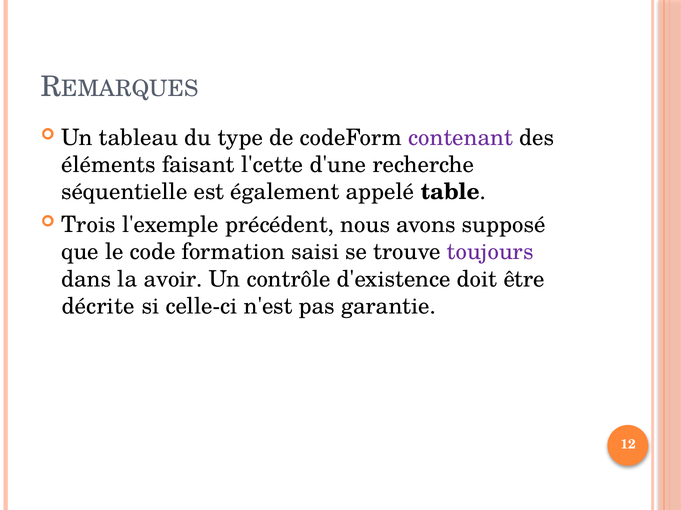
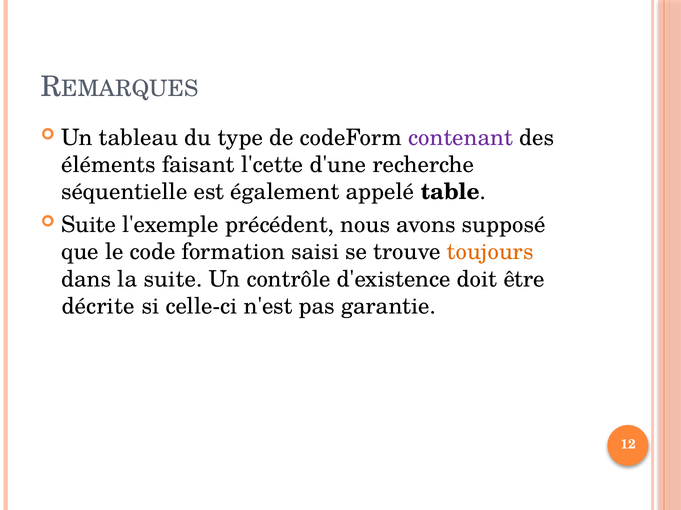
Trois: Trois -> Suite (89, 225)
toujours colour: purple -> orange (490, 252)
la avoir: avoir -> suite (173, 280)
